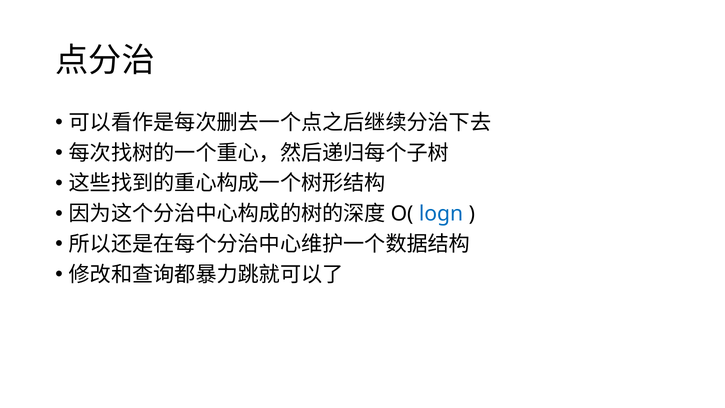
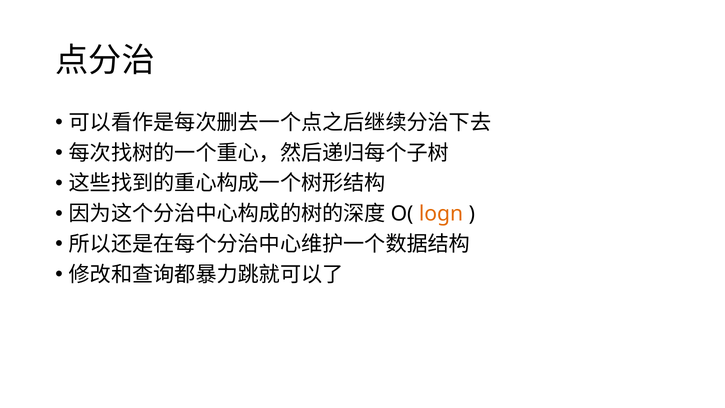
logn colour: blue -> orange (441, 214)
